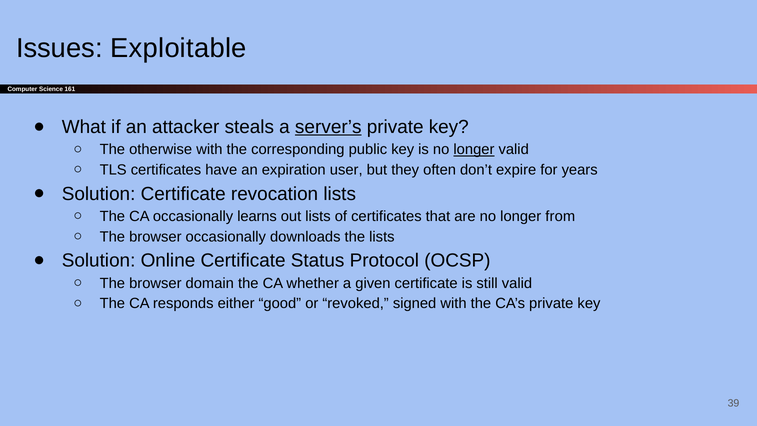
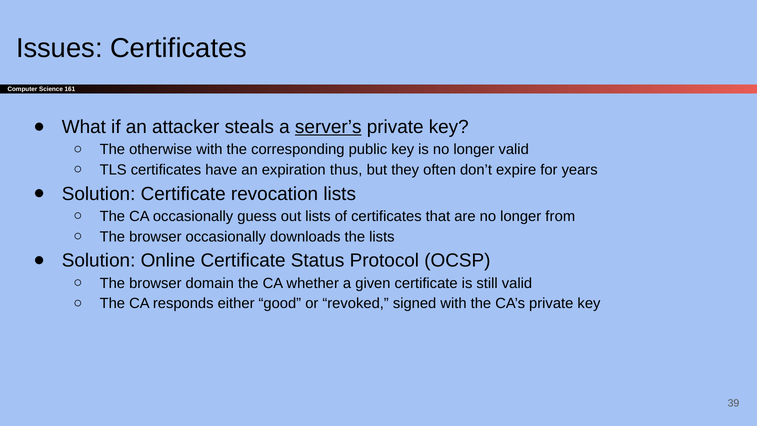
Issues Exploitable: Exploitable -> Certificates (179, 48)
longer underline: present -> none (474, 149)
user: user -> thus (346, 170)
learns: learns -> guess (257, 216)
